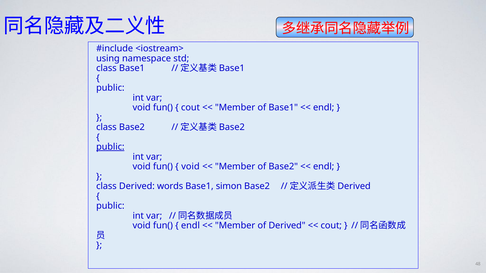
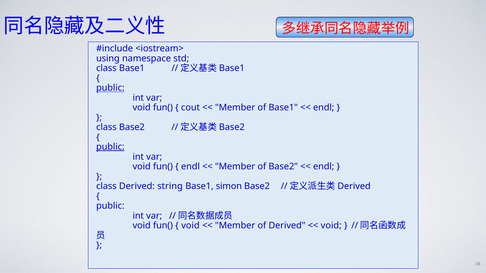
public underline: none -> present (110, 88)
void: void -> endl (190, 167)
words: words -> string (170, 186)
endl: endl -> void (190, 226)
cout: cout -> void (331, 226)
